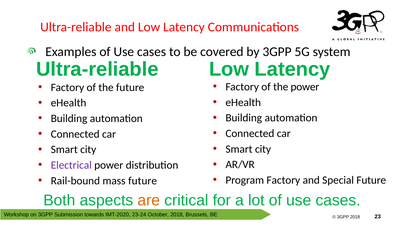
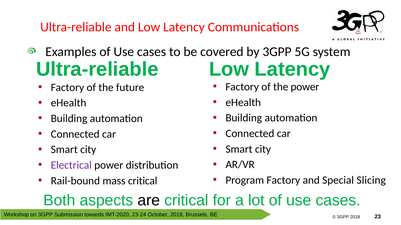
Special Future: Future -> Slicing (371, 181)
mass future: future -> critical (143, 181)
are colour: orange -> black (149, 201)
